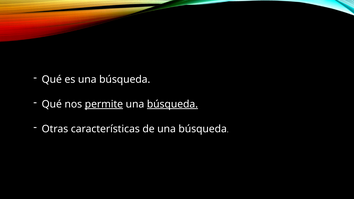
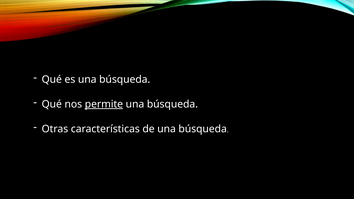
búsqueda underline: present -> none (172, 104)
